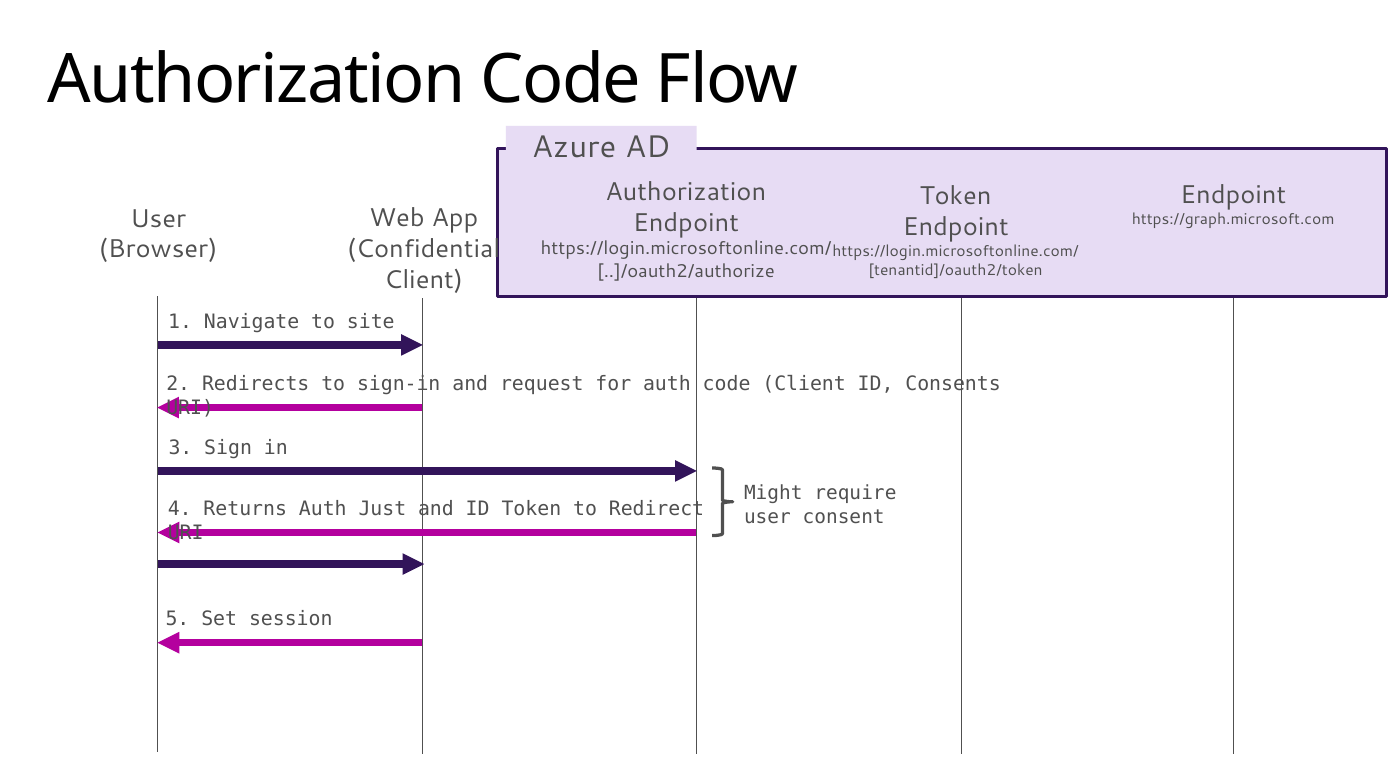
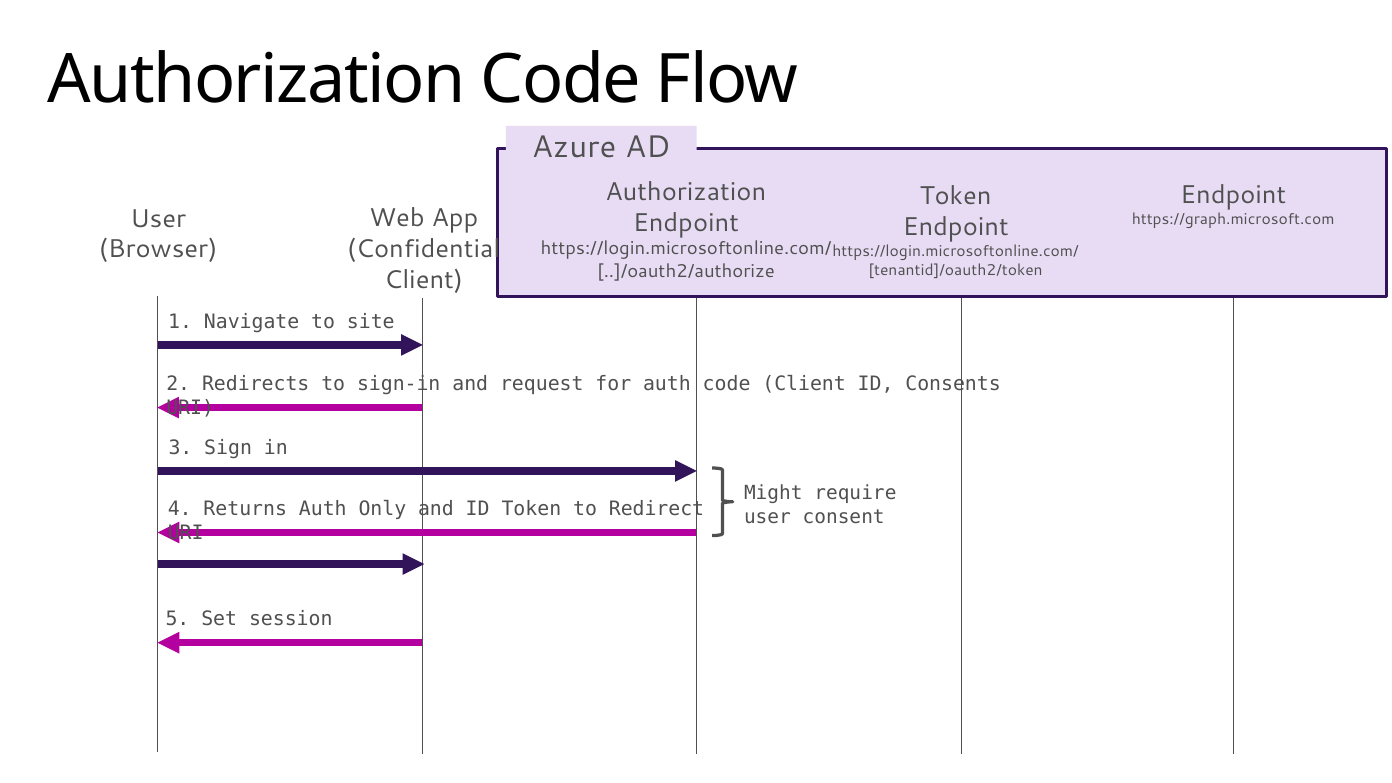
Just: Just -> Only (382, 509)
